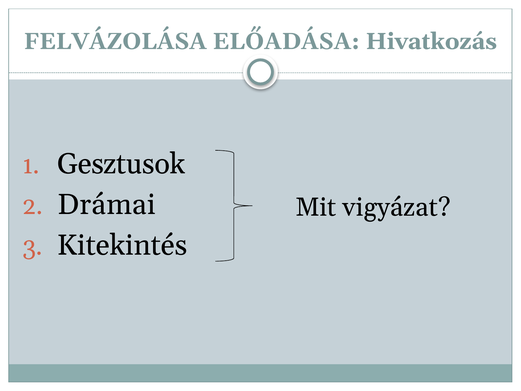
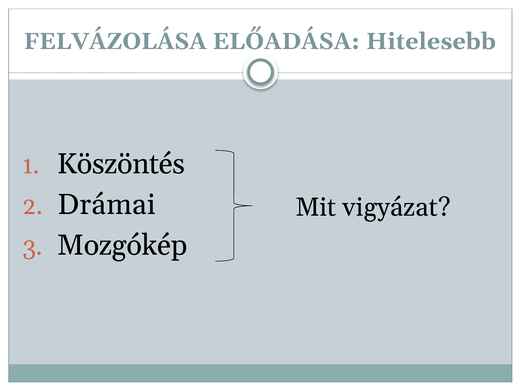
Hivatkozás: Hivatkozás -> Hitelesebb (431, 41)
Gesztusok: Gesztusok -> Köszöntés (121, 164)
Kitekintés: Kitekintés -> Mozgókép (122, 245)
